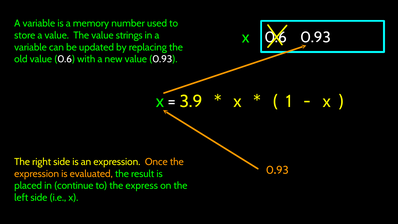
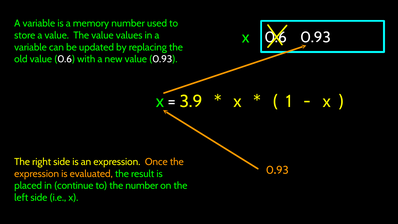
strings: strings -> values (129, 35)
the express: express -> number (142, 186)
